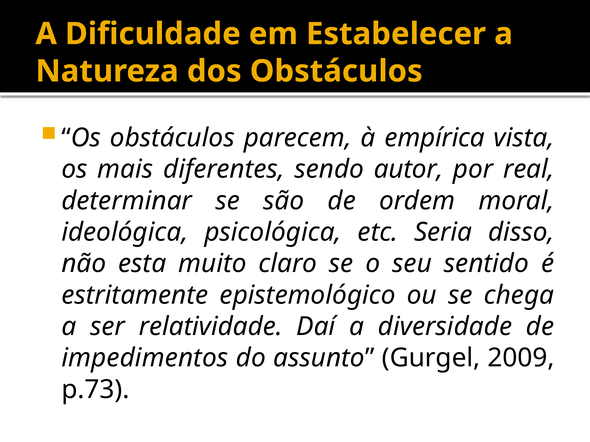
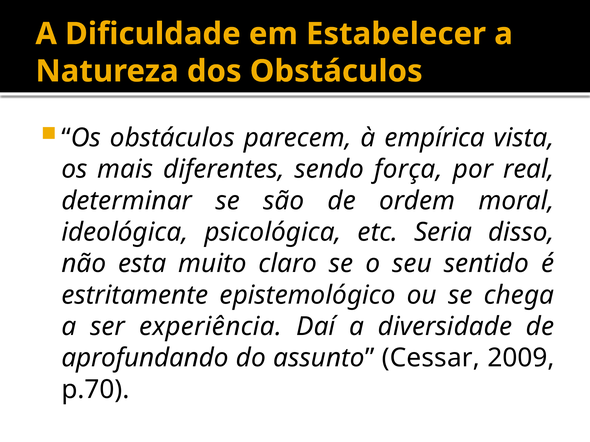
autor: autor -> força (408, 169)
relatividade: relatividade -> experiência (211, 327)
impedimentos: impedimentos -> aprofundando (145, 358)
Gurgel: Gurgel -> Cessar (431, 358)
p.73: p.73 -> p.70 (95, 390)
